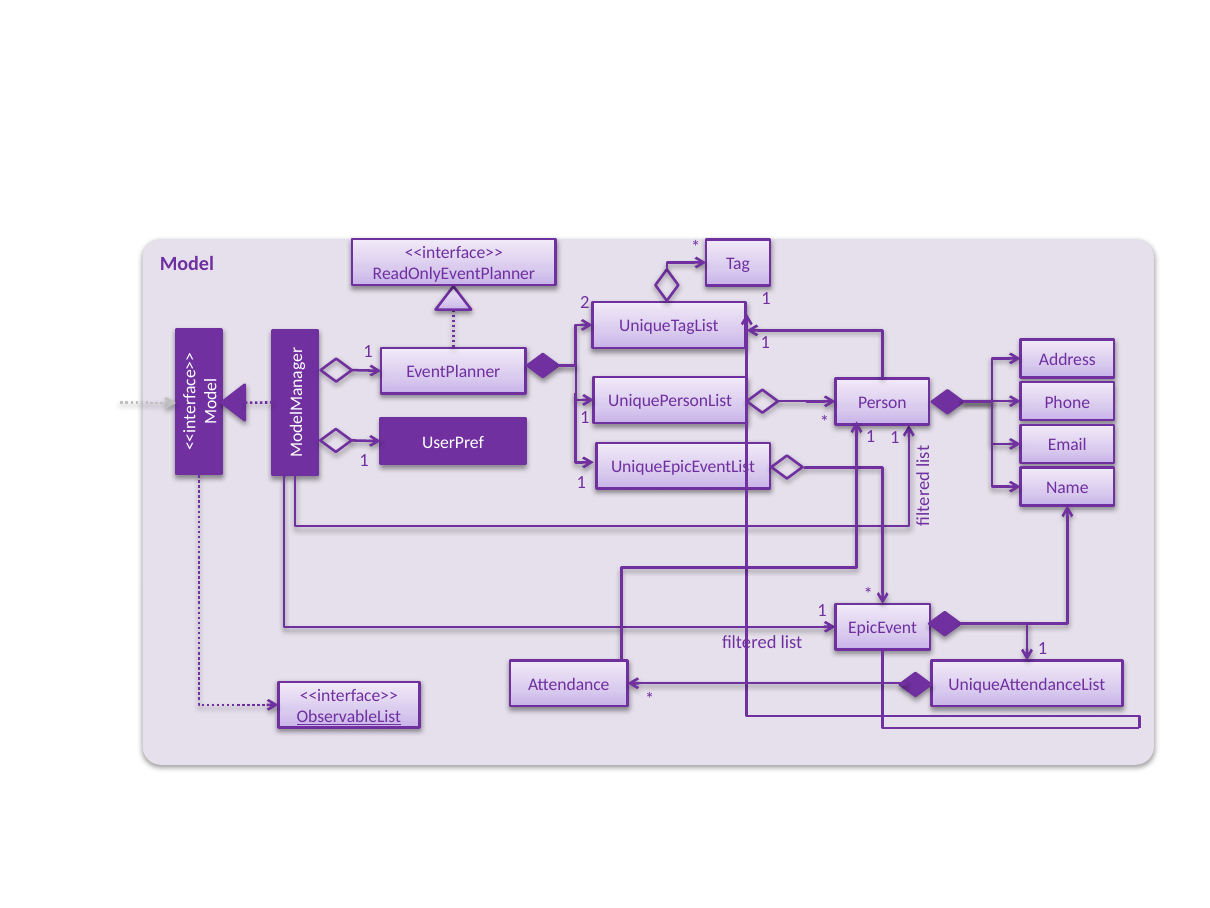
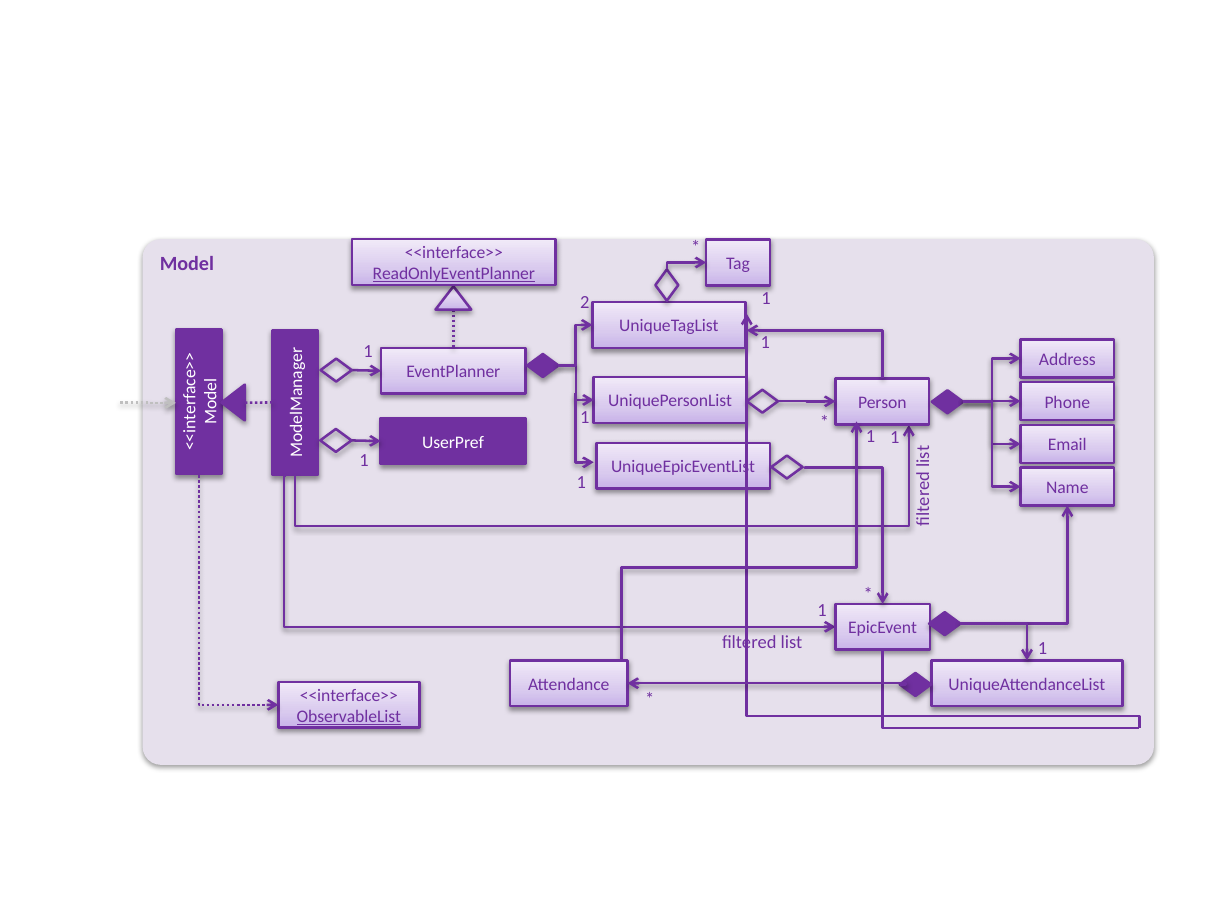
ReadOnlyEventPlanner underline: none -> present (454, 274)
